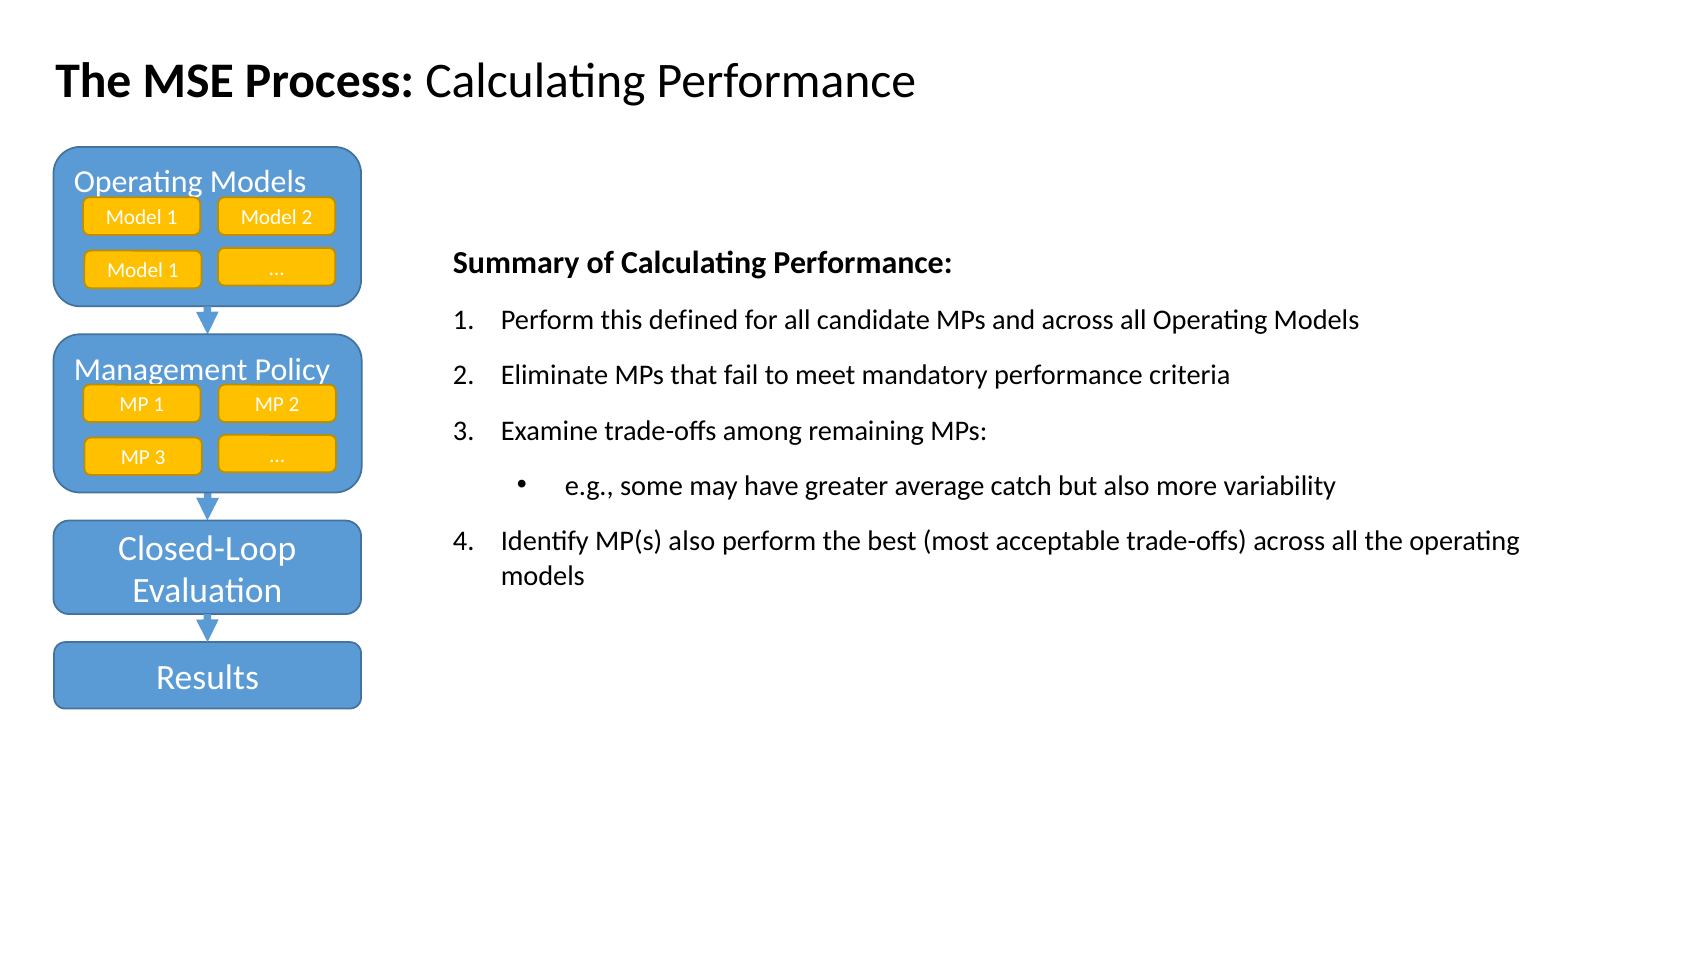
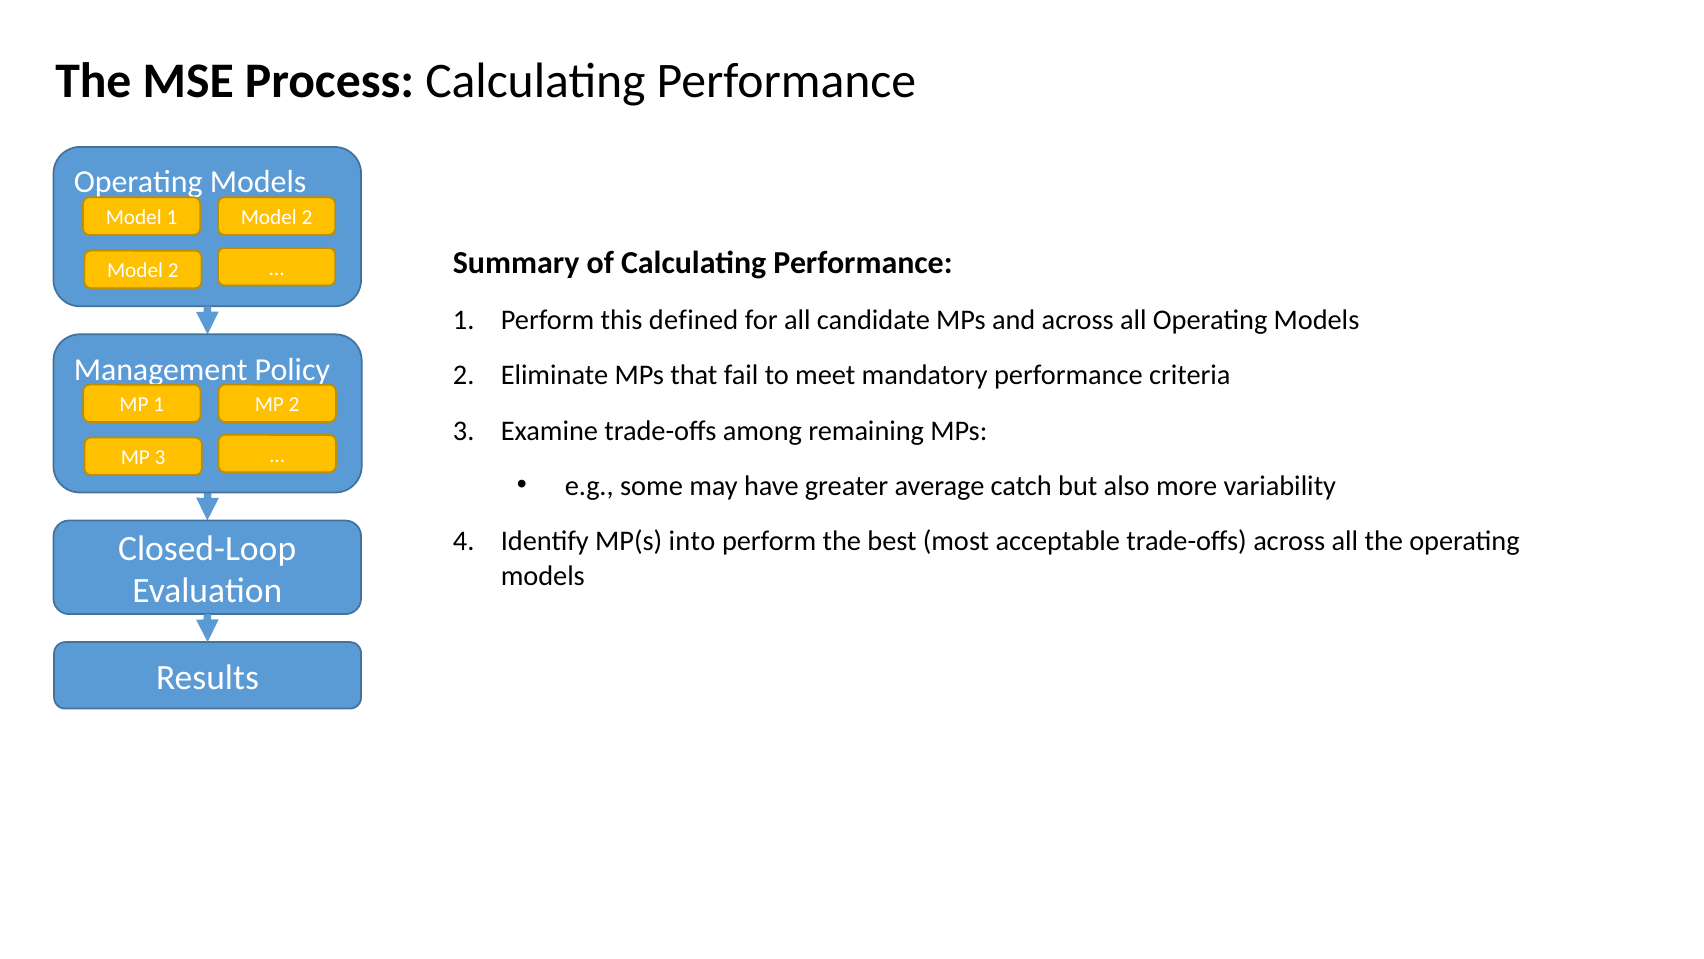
1: 1 -> 2 (173, 271)
MP(s also: also -> into (692, 541)
